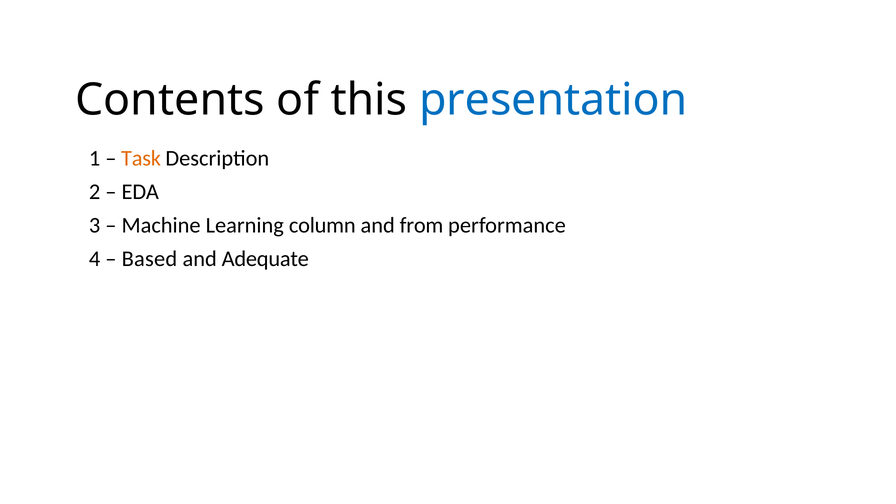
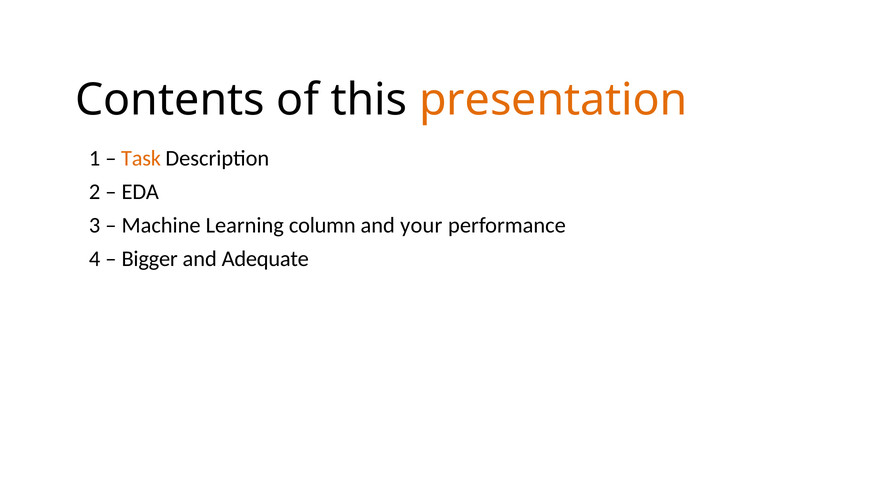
presentation colour: blue -> orange (553, 100)
from: from -> your (421, 225)
Based: Based -> Bigger (150, 259)
